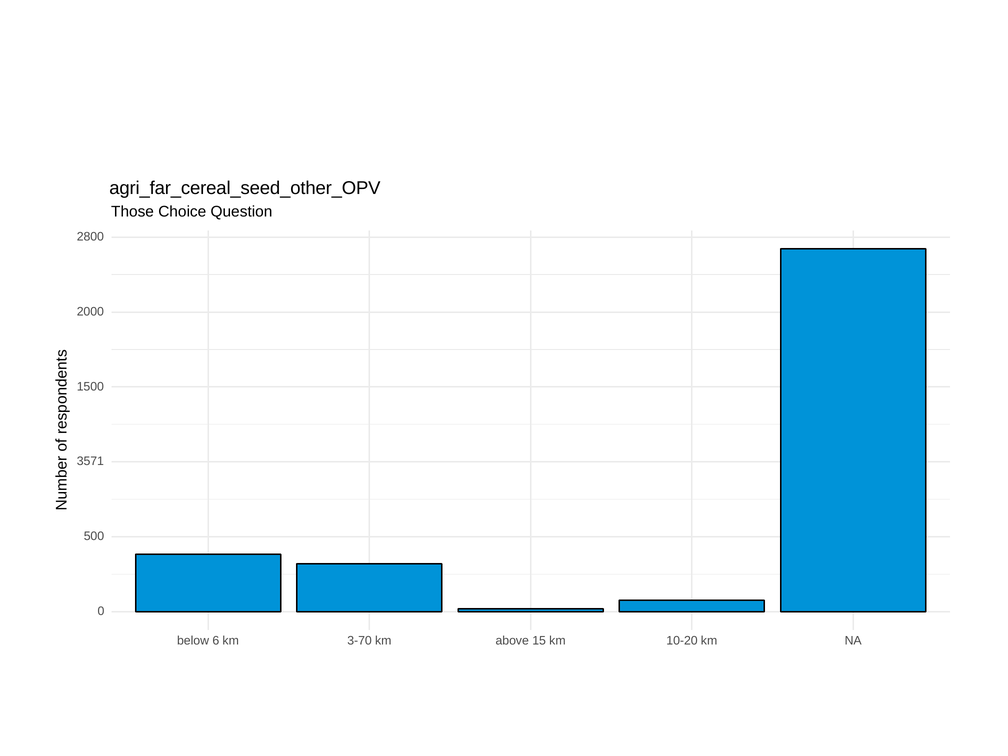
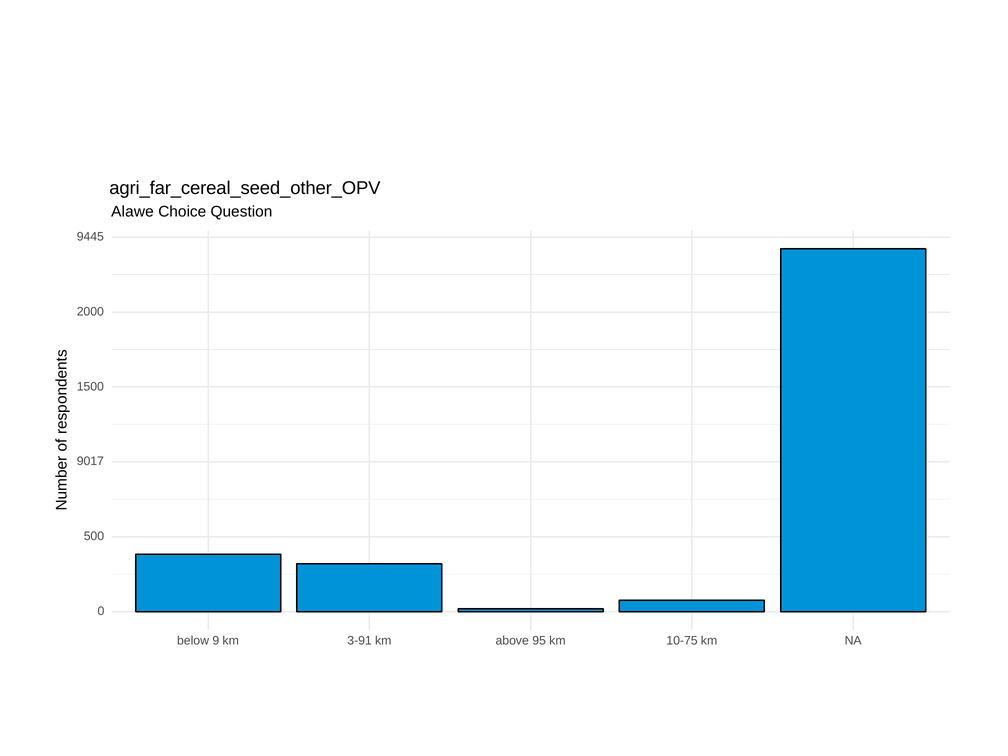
Those: Those -> Alawe (132, 212)
2800: 2800 -> 9445 (90, 237)
3571: 3571 -> 9017 (90, 461)
6: 6 -> 9 (216, 641)
3-70: 3-70 -> 3-91 (360, 641)
15: 15 -> 95 (539, 641)
10-20: 10-20 -> 10-75 (682, 641)
